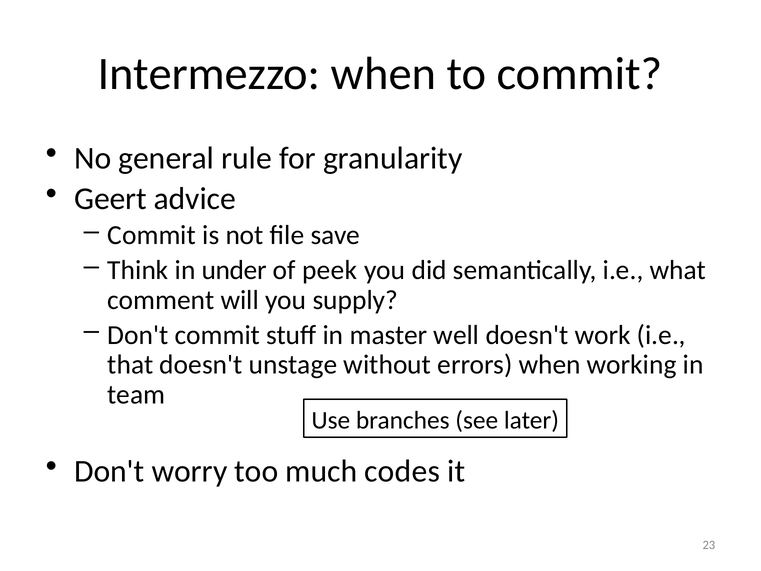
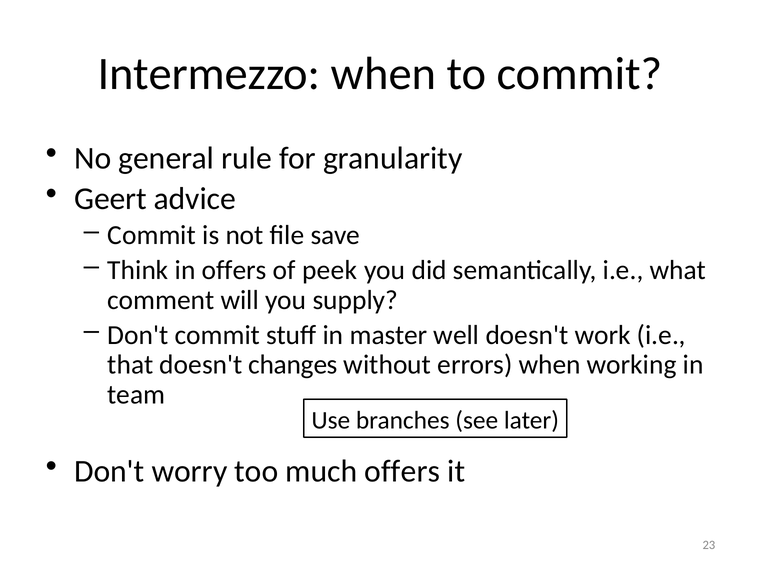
in under: under -> offers (234, 270)
unstage: unstage -> changes (293, 365)
much codes: codes -> offers (402, 471)
